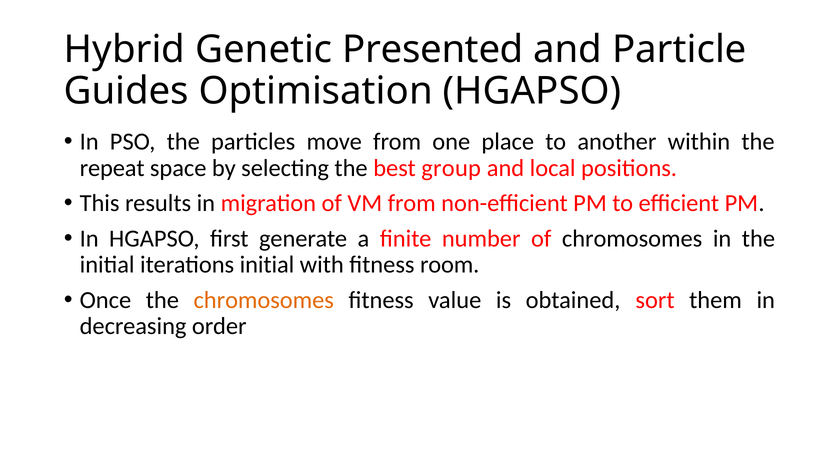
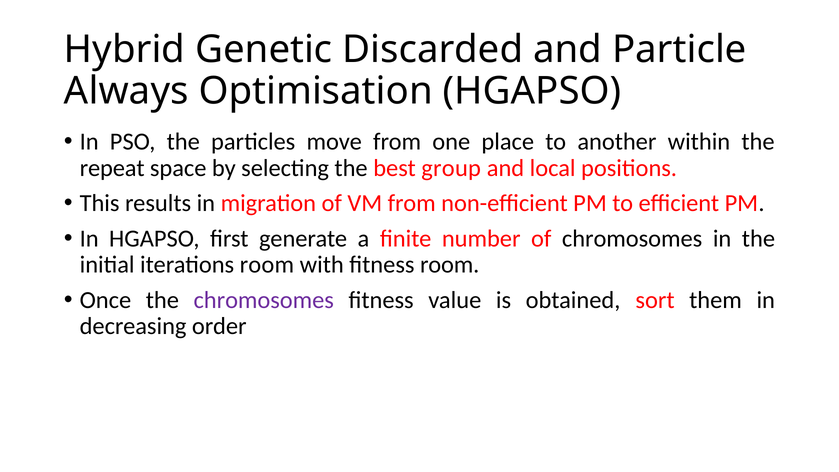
Presented: Presented -> Discarded (433, 50)
Guides: Guides -> Always (126, 91)
iterations initial: initial -> room (267, 265)
chromosomes colour: orange -> purple (264, 300)
